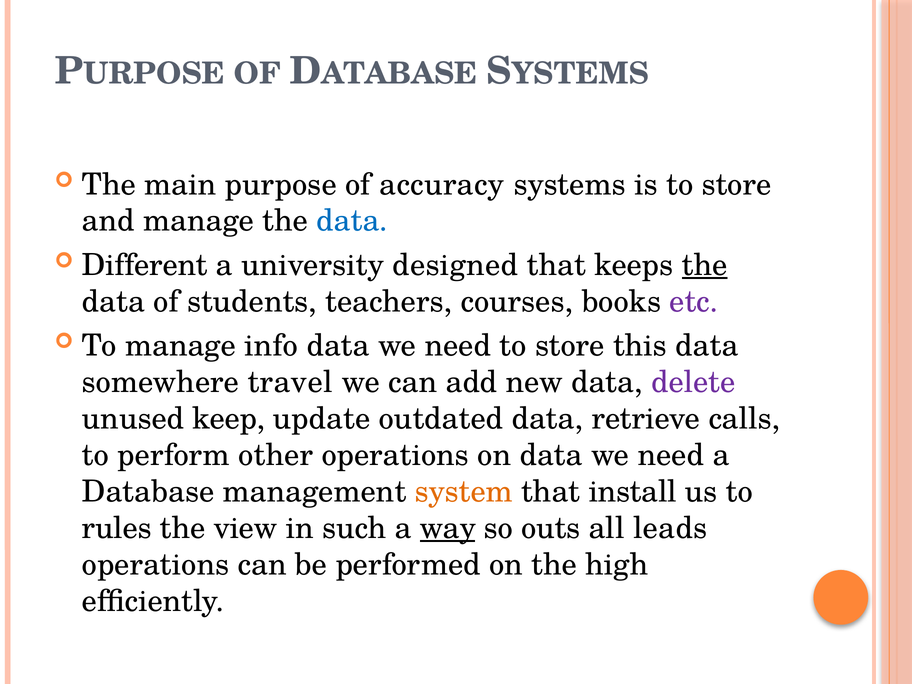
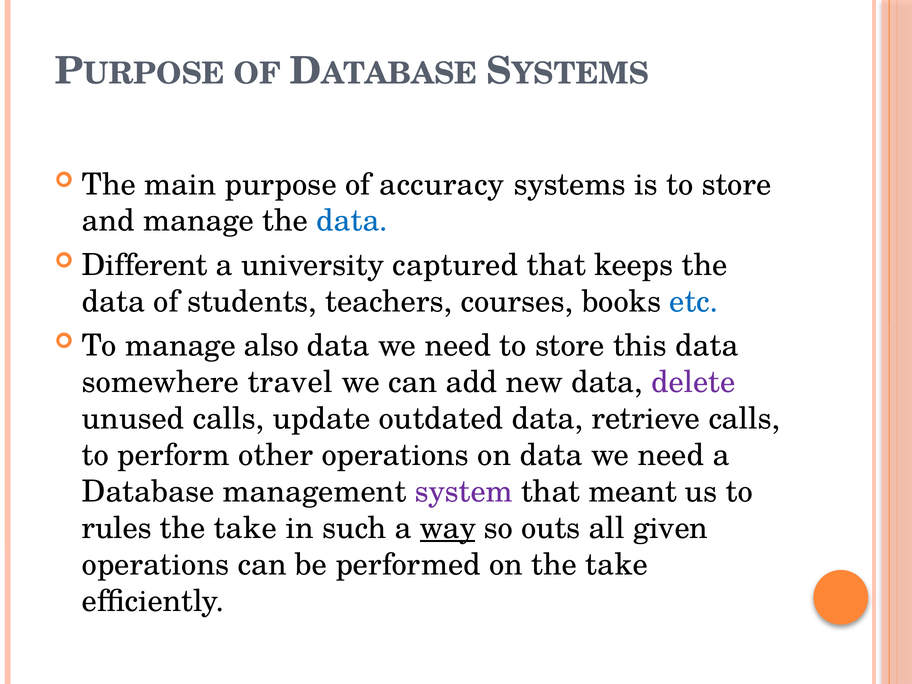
designed: designed -> captured (455, 265)
the underline: present -> none (705, 265)
etc colour: purple -> blue (694, 302)
info: info -> also (271, 346)
unused keep: keep -> calls (229, 419)
system colour: orange -> purple (464, 492)
install: install -> meant (633, 492)
view: view -> take (245, 528)
leads: leads -> given (671, 528)
on the high: high -> take (617, 564)
